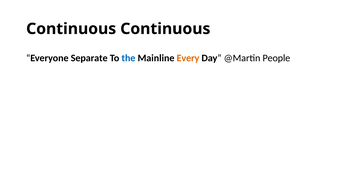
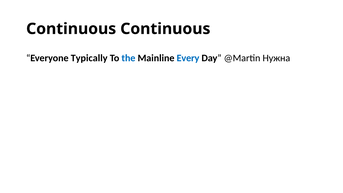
Separate: Separate -> Typically (89, 58)
Every colour: orange -> blue (188, 58)
People: People -> Нужна (276, 58)
